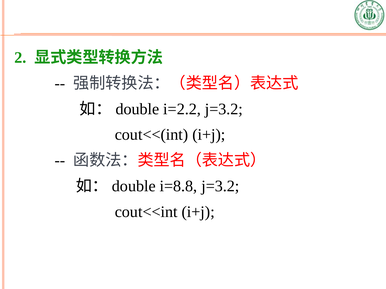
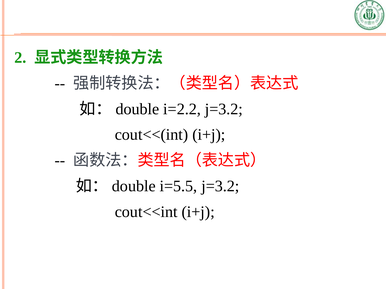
i=8.8: i=8.8 -> i=5.5 (178, 186)
